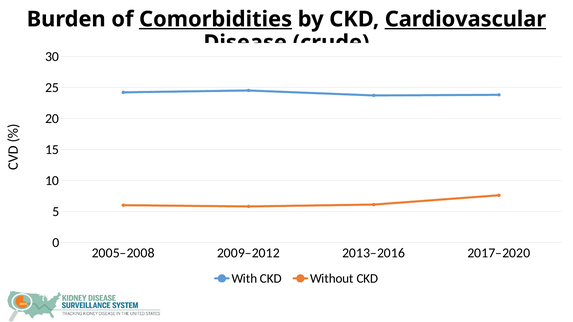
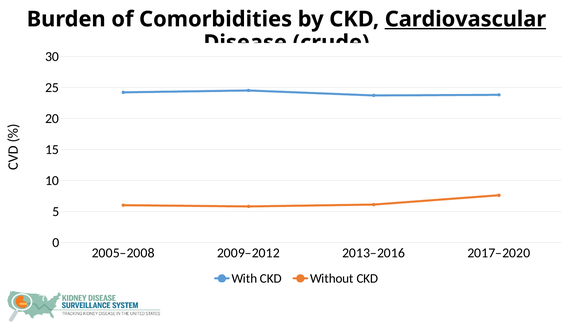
Comorbidities underline: present -> none (216, 19)
